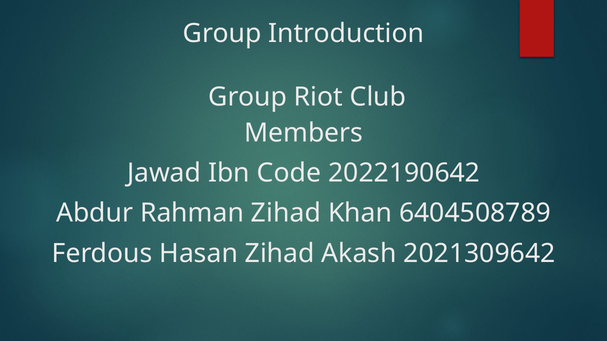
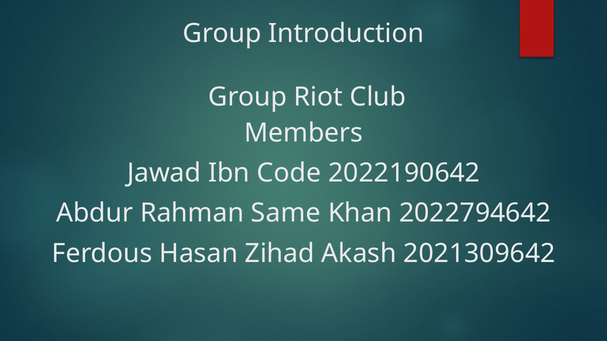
Rahman Zihad: Zihad -> Same (286, 213)
6404508789: 6404508789 -> 2022794642 (475, 213)
